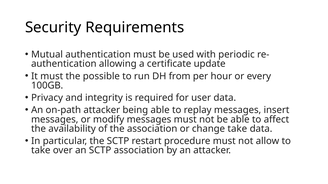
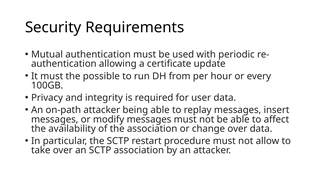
change take: take -> over (237, 129)
